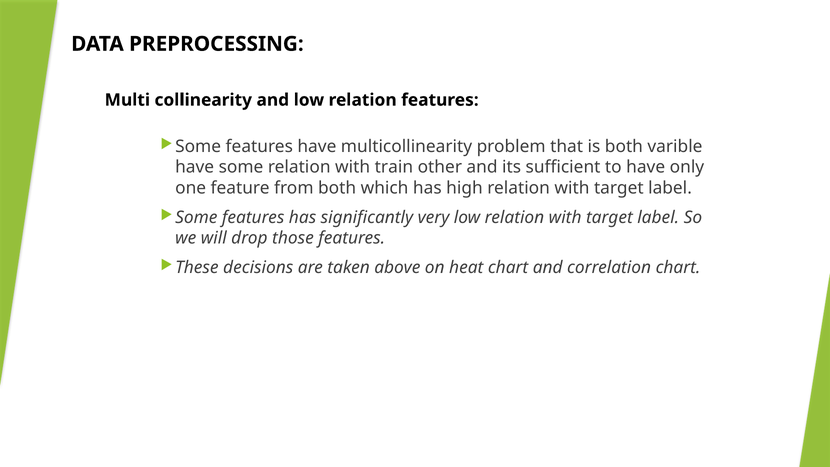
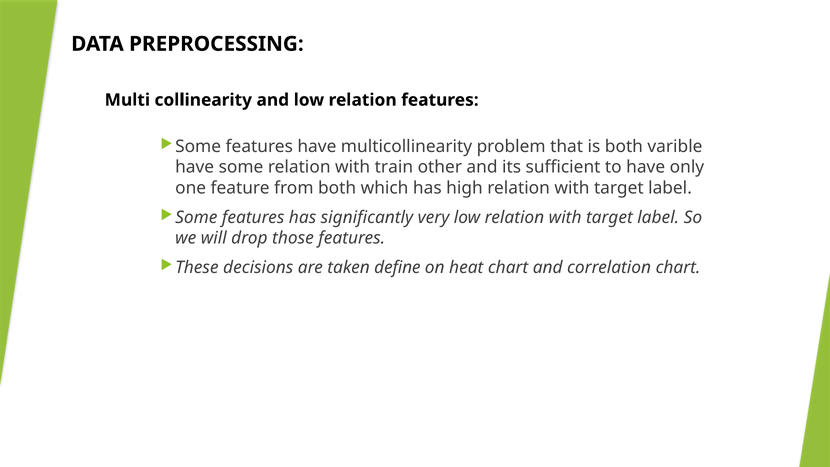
above: above -> define (397, 268)
